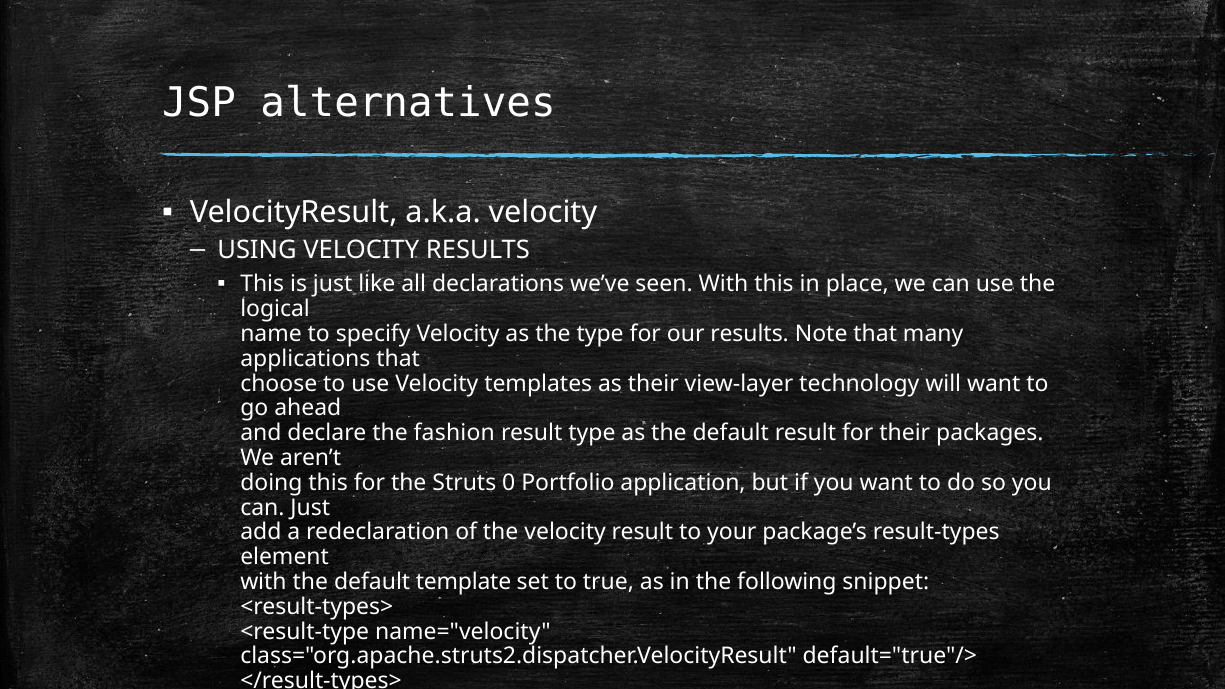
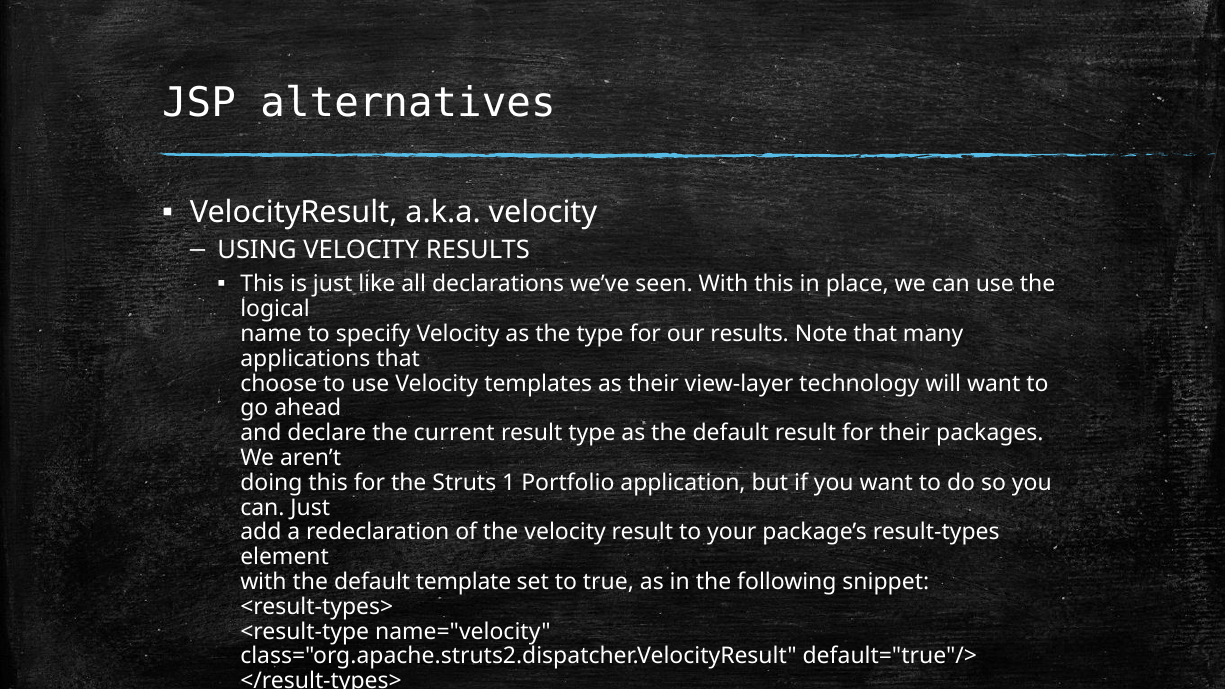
fashion: fashion -> current (454, 433)
0: 0 -> 1 (509, 483)
